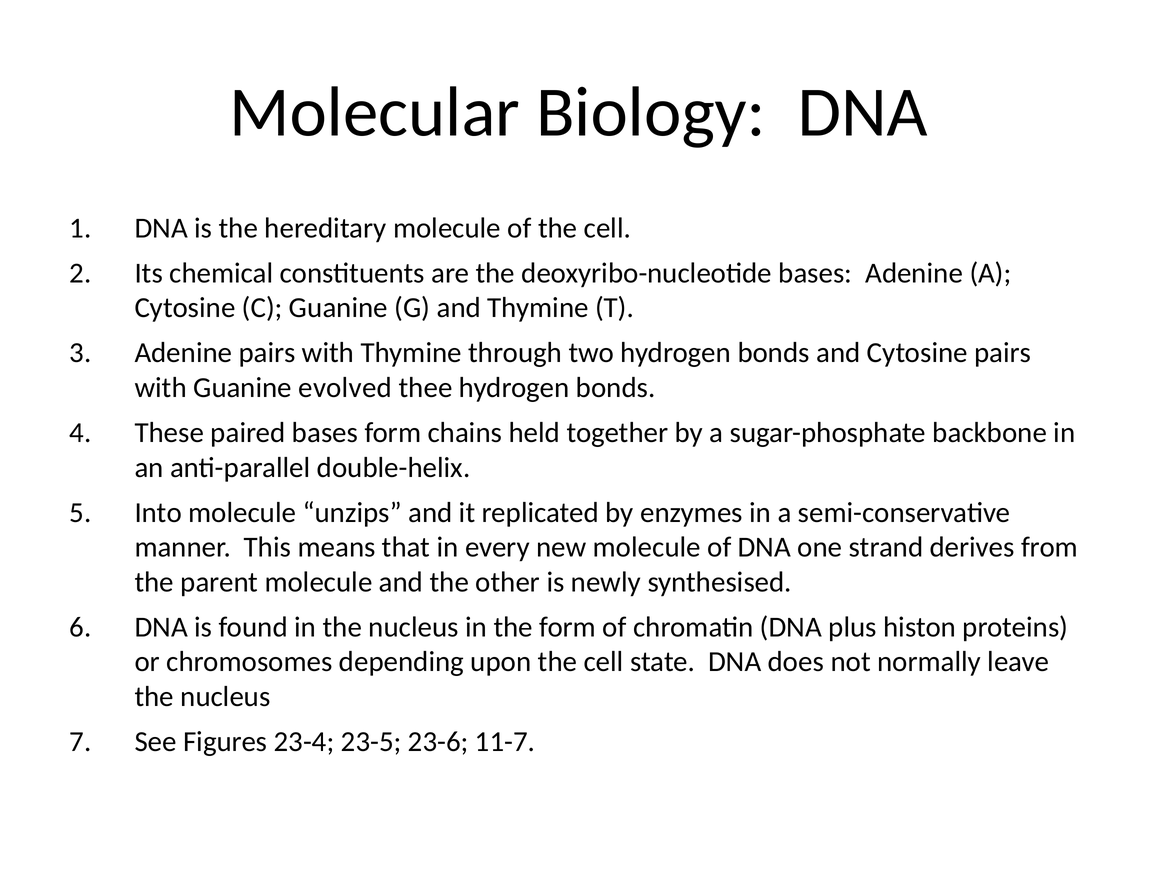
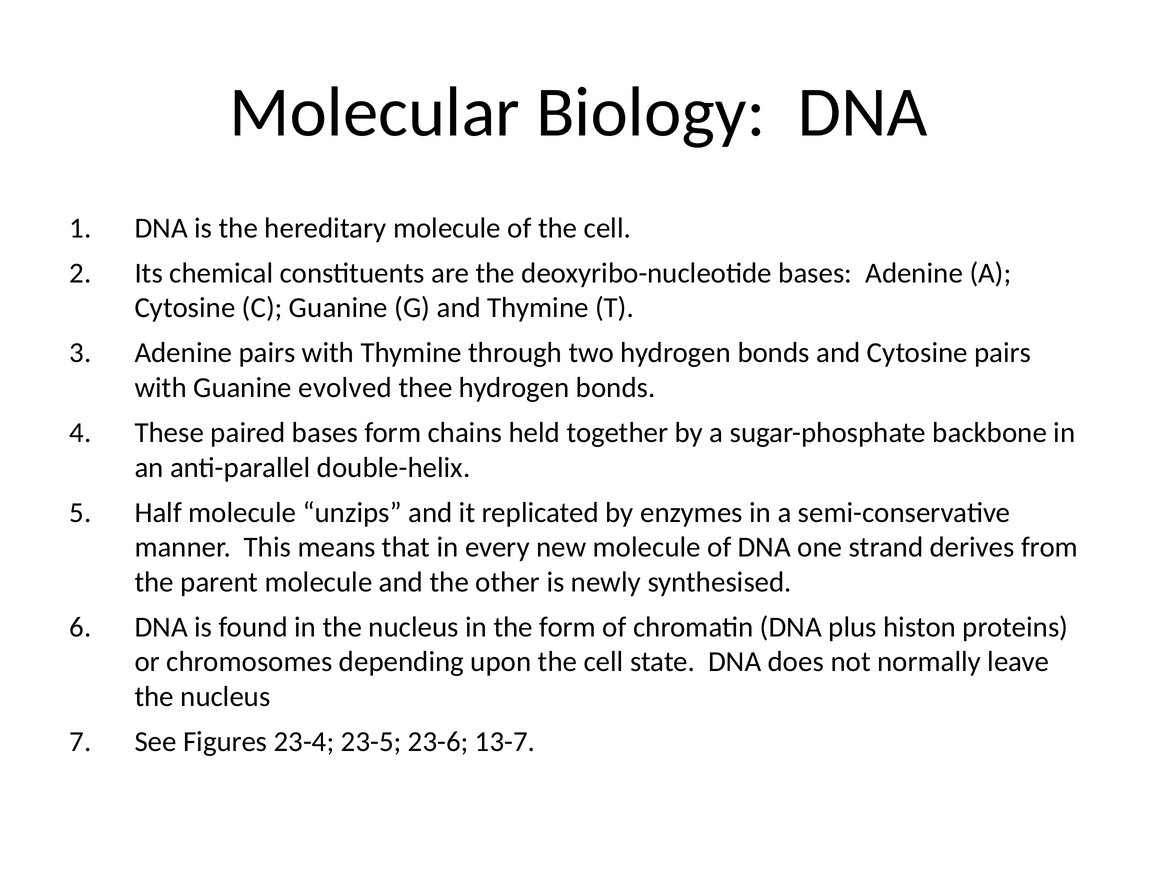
Into: Into -> Half (158, 512)
11-7: 11-7 -> 13-7 (505, 741)
